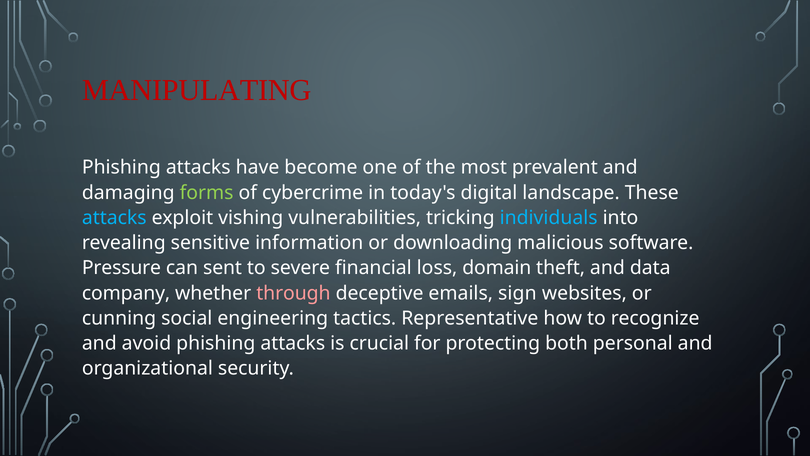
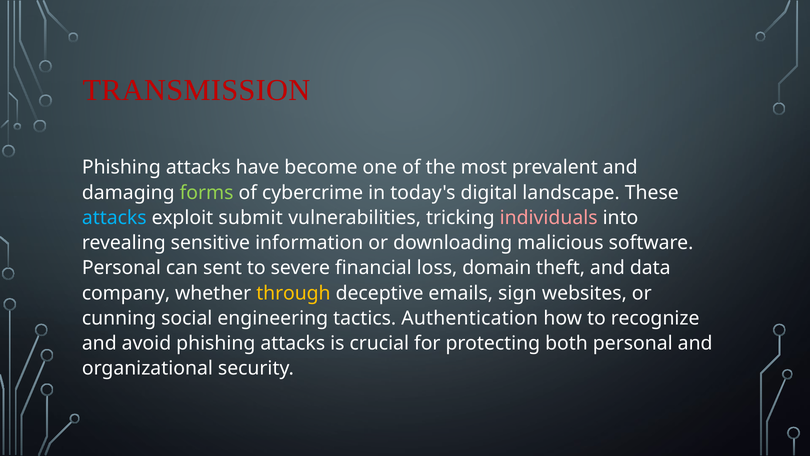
MANIPULATING: MANIPULATING -> TRANSMISSION (196, 90)
vishing: vishing -> submit (251, 218)
individuals colour: light blue -> pink (549, 218)
Pressure: Pressure -> Personal (121, 268)
through colour: pink -> yellow (293, 293)
Representative: Representative -> Authentication (470, 318)
